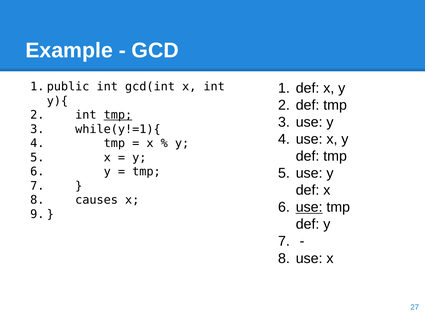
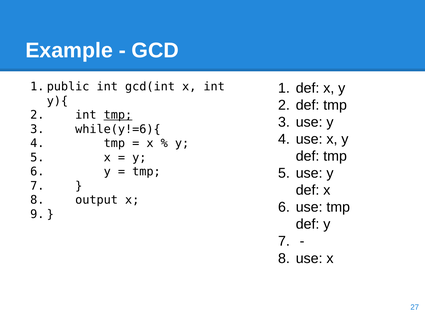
while(y!=1){: while(y!=1){ -> while(y!=6){ (118, 129)
causes: causes -> output (97, 200)
use underline: present -> none (309, 207)
